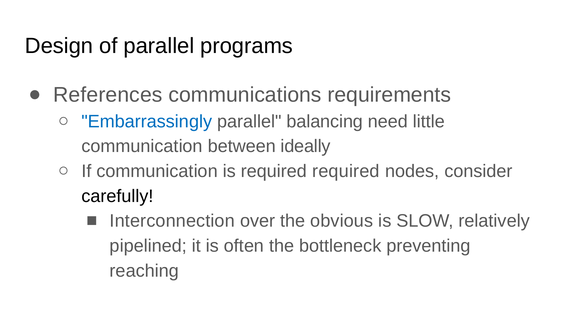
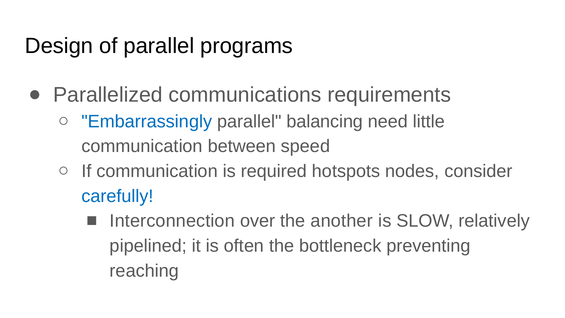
References: References -> Parallelized (108, 95)
ideally: ideally -> speed (305, 146)
required required: required -> hotspots (346, 171)
carefully colour: black -> blue (117, 196)
obvious: obvious -> another (342, 221)
